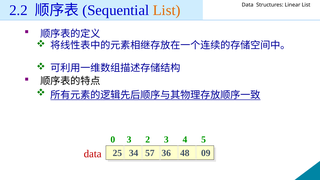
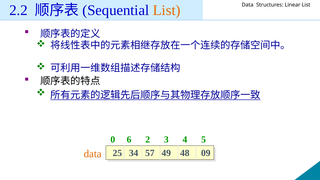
0 3: 3 -> 6 (129, 139)
36: 36 -> 49 (166, 153)
data colour: red -> orange (93, 154)
